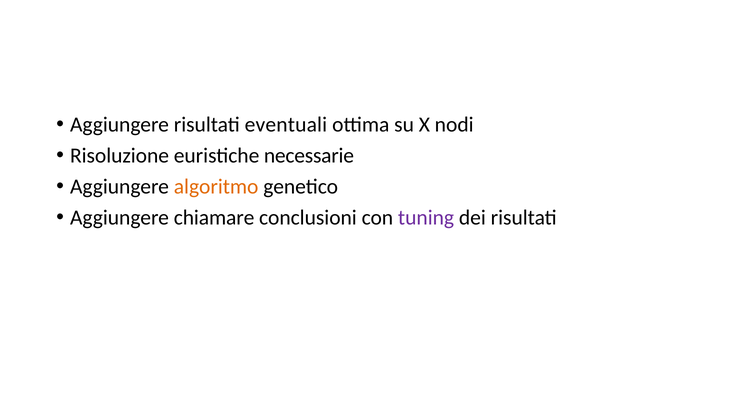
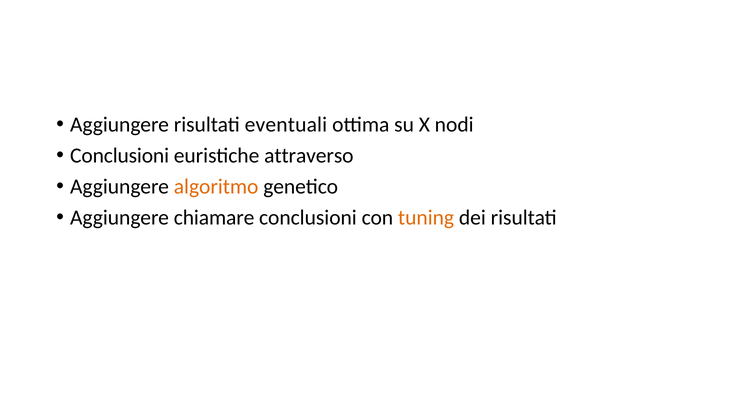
Risoluzione: Risoluzione -> Conclusioni (120, 156)
necessarie: necessarie -> attraverso (309, 156)
tuning colour: purple -> orange (426, 218)
